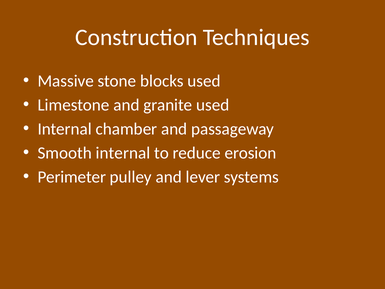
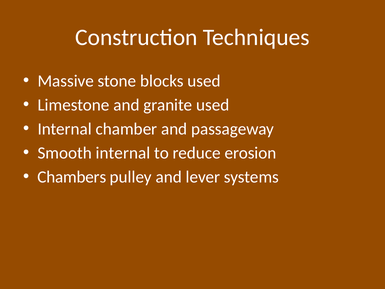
Perimeter: Perimeter -> Chambers (72, 177)
